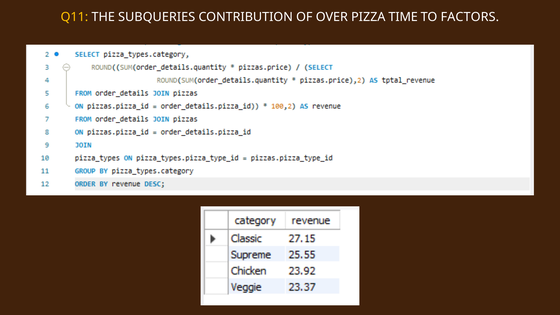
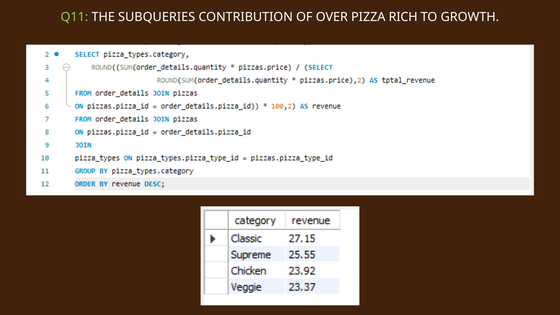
Q11 colour: yellow -> light green (74, 17)
TIME: TIME -> RICH (403, 17)
FACTORS: FACTORS -> GROWTH (470, 17)
